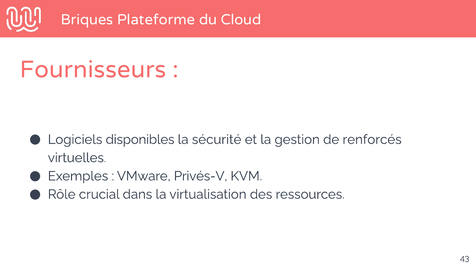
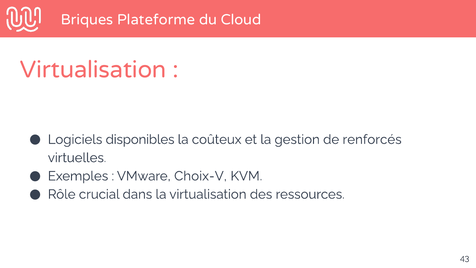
Fournisseurs: Fournisseurs -> Virtualisation (93, 69)
sécurité: sécurité -> coûteux (217, 139)
Privés-V: Privés-V -> Choix-V (200, 176)
